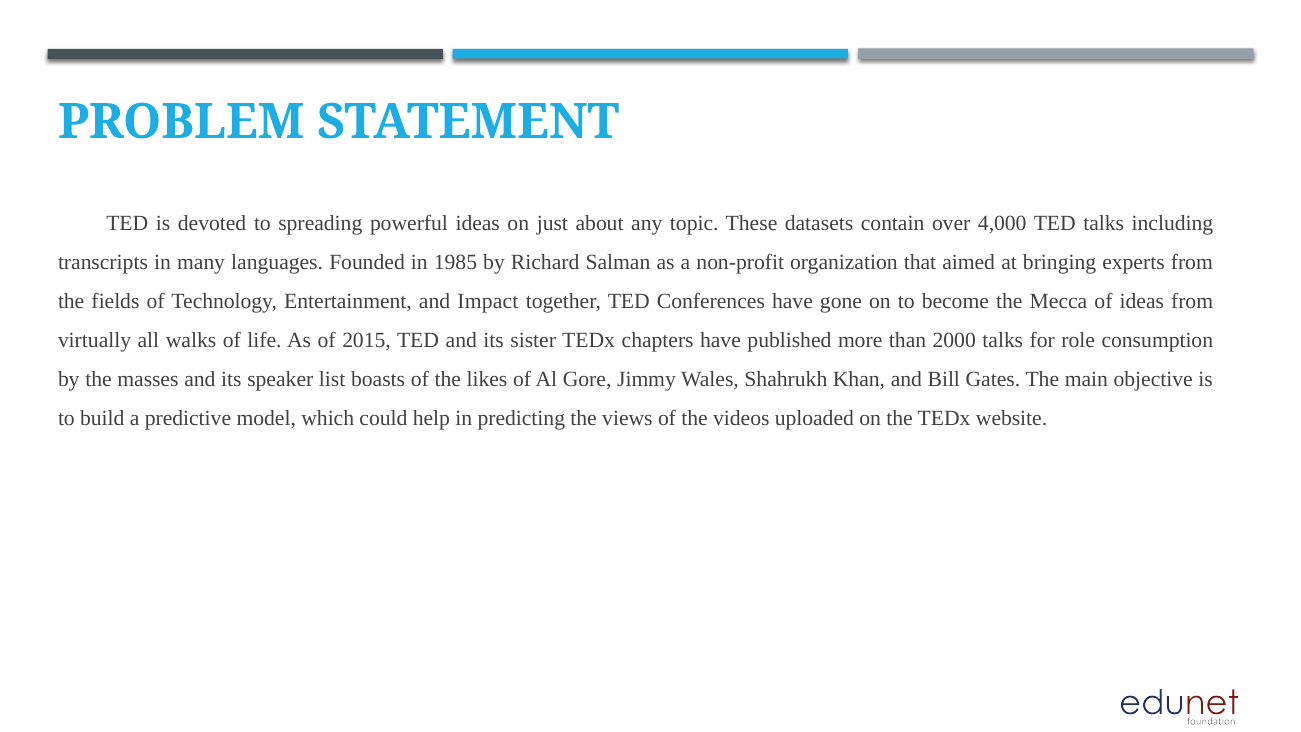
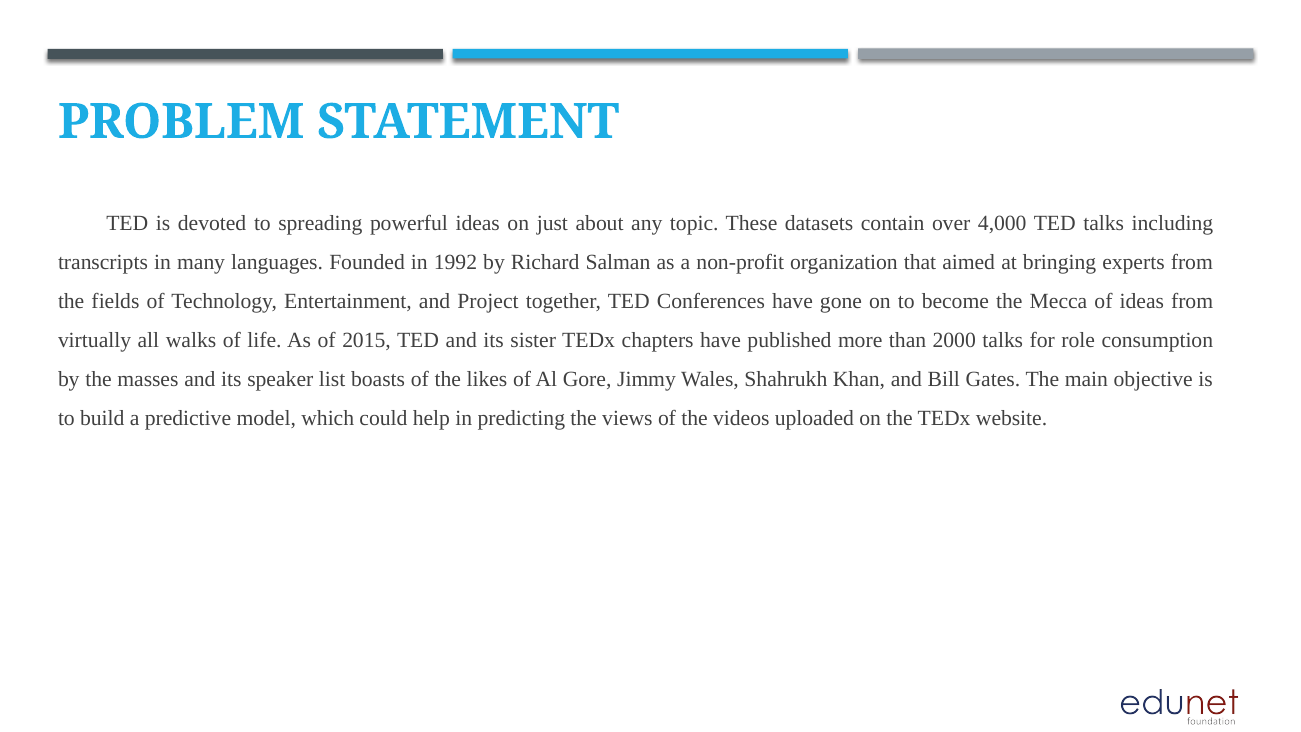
1985: 1985 -> 1992 (456, 263)
Impact: Impact -> Project (488, 302)
